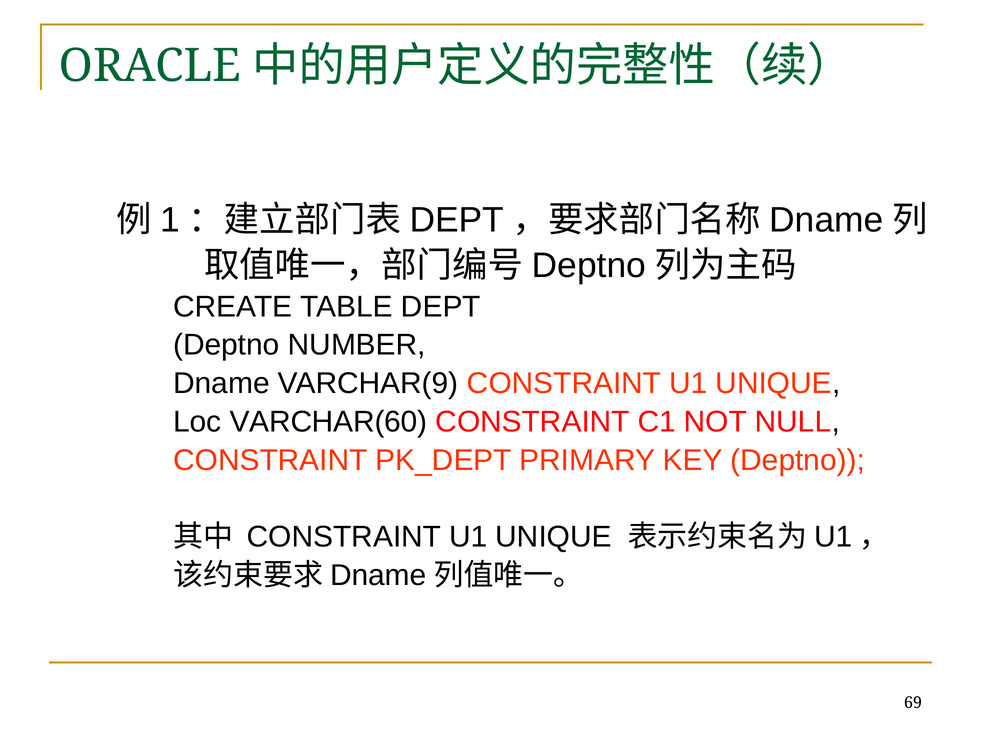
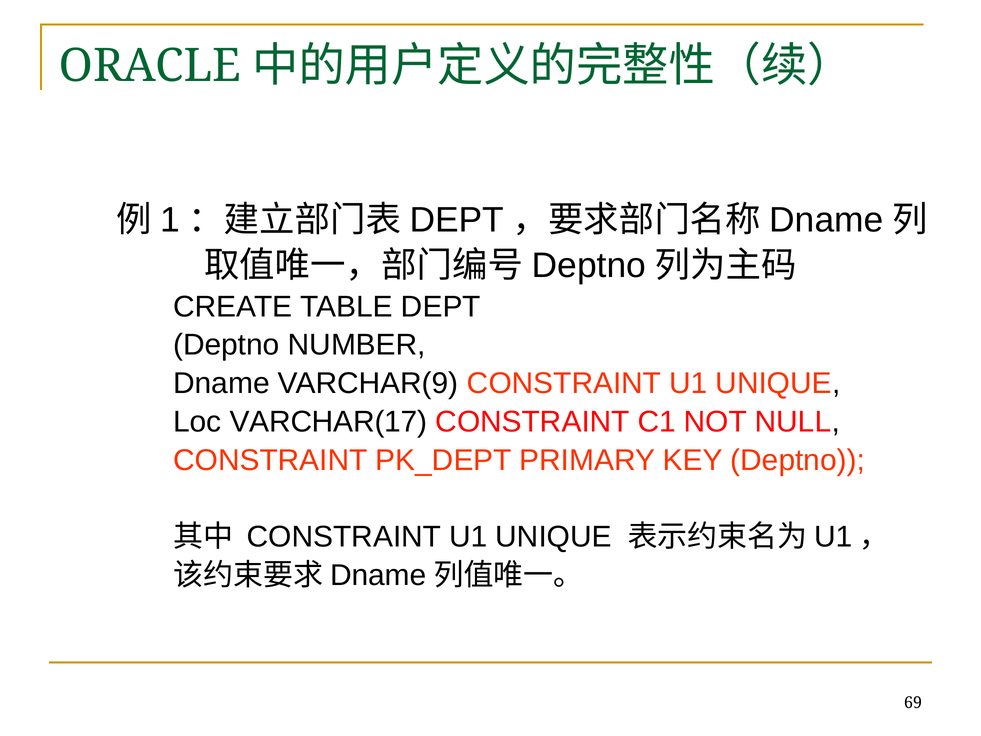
VARCHAR(60: VARCHAR(60 -> VARCHAR(17 (328, 422)
